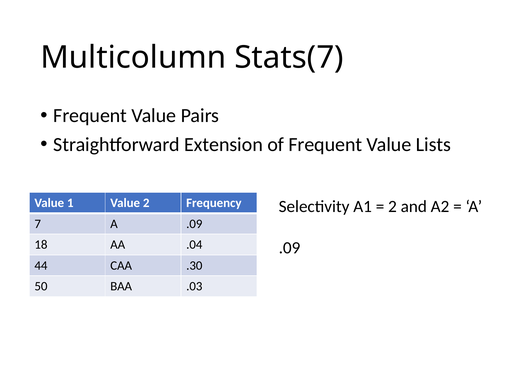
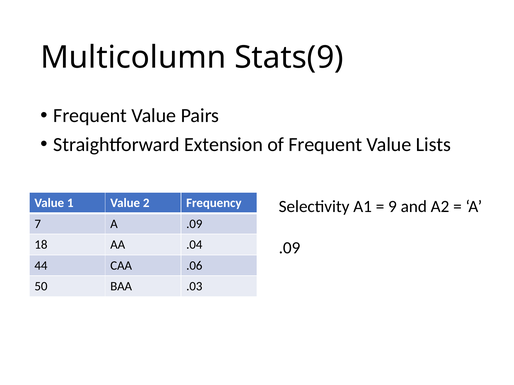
Stats(7: Stats(7 -> Stats(9 (289, 58)
2: 2 -> 9 (392, 207)
.30: .30 -> .06 (194, 266)
